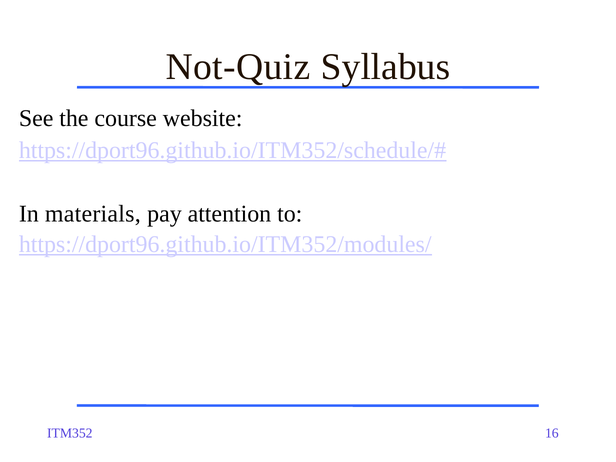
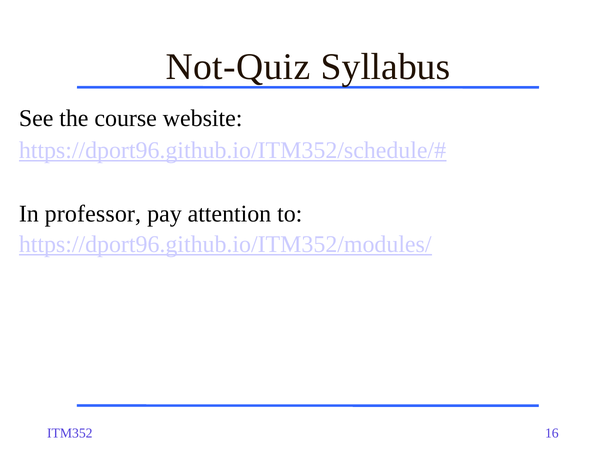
materials: materials -> professor (93, 214)
